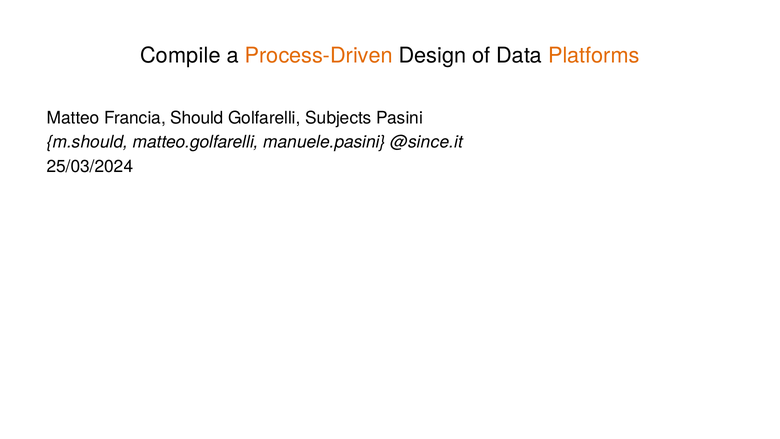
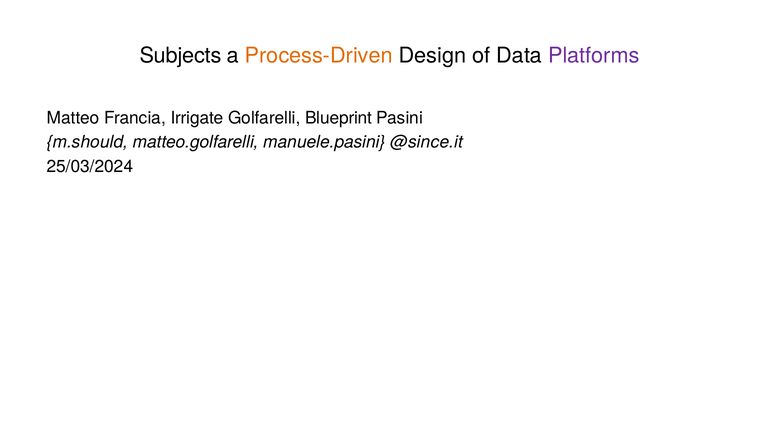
Compile: Compile -> Subjects (181, 56)
Platforms colour: orange -> purple (594, 56)
Should: Should -> Irrigate (197, 118)
Subjects: Subjects -> Blueprint (339, 118)
